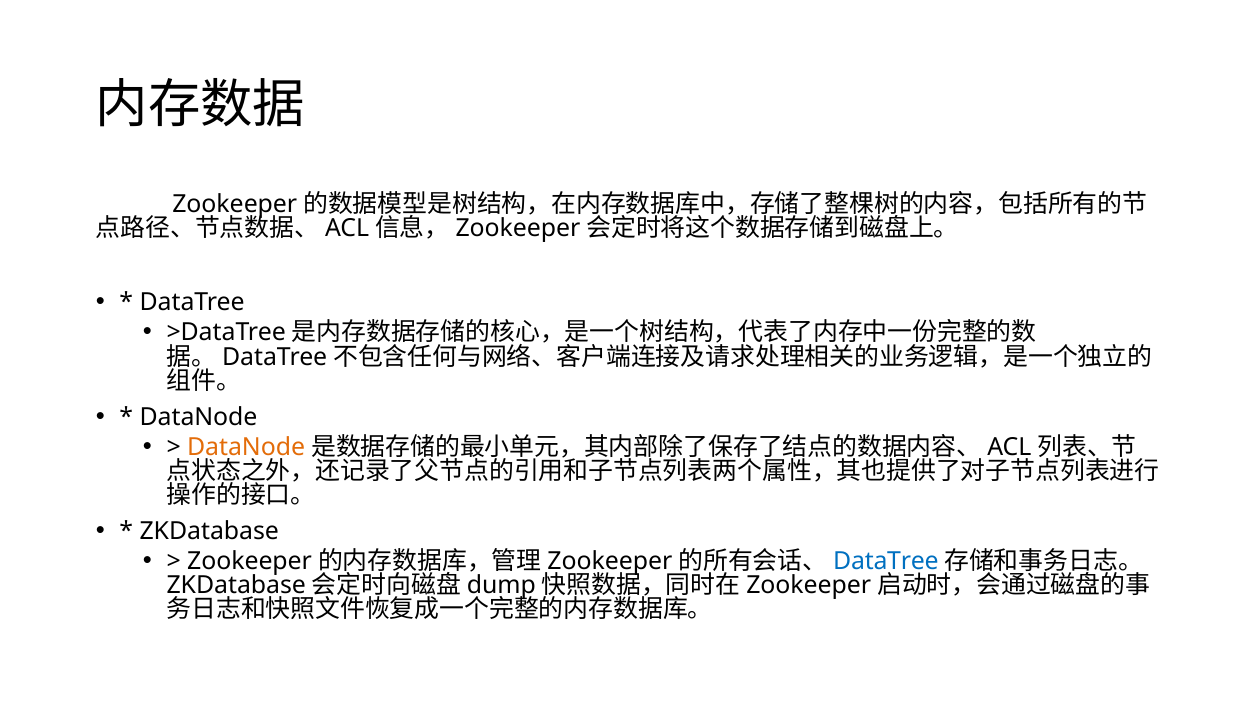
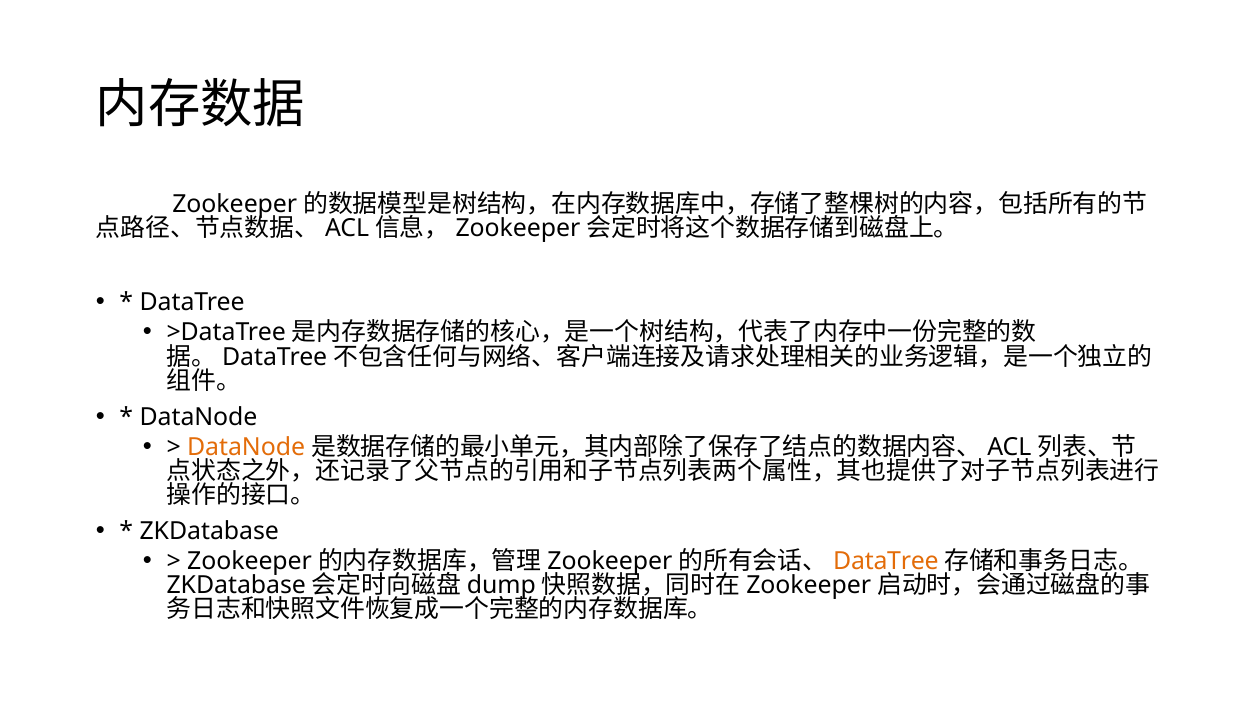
DataTree colour: blue -> orange (886, 561)
